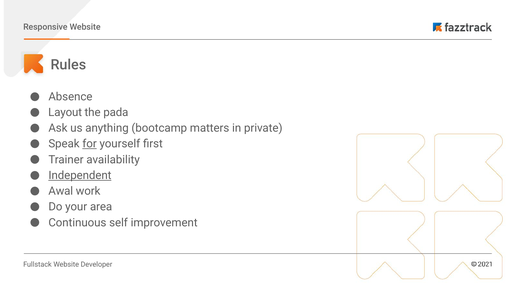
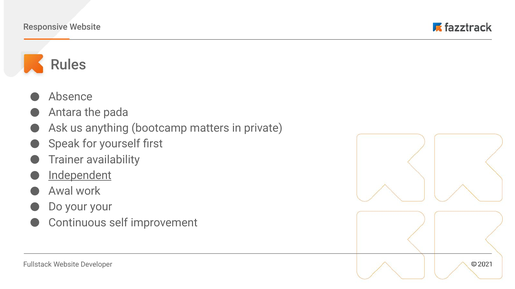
Layout: Layout -> Antara (65, 113)
for underline: present -> none (90, 144)
your area: area -> your (101, 207)
